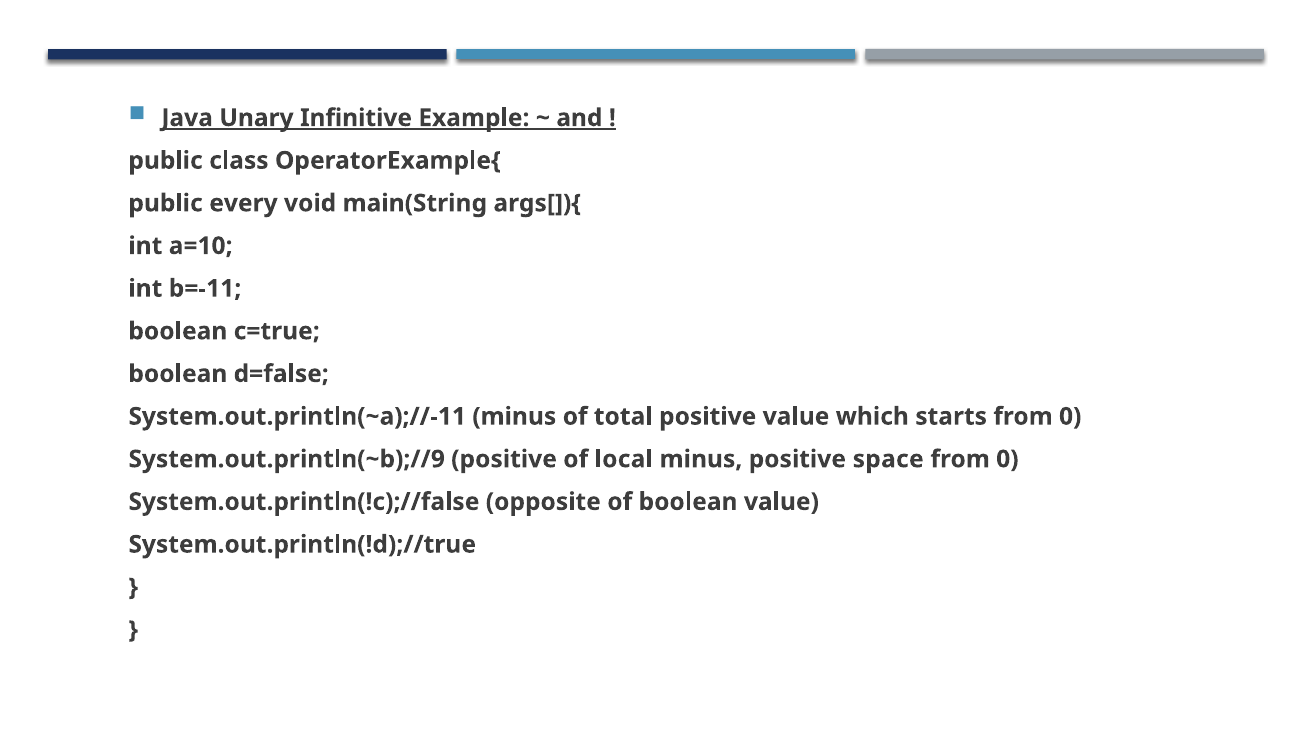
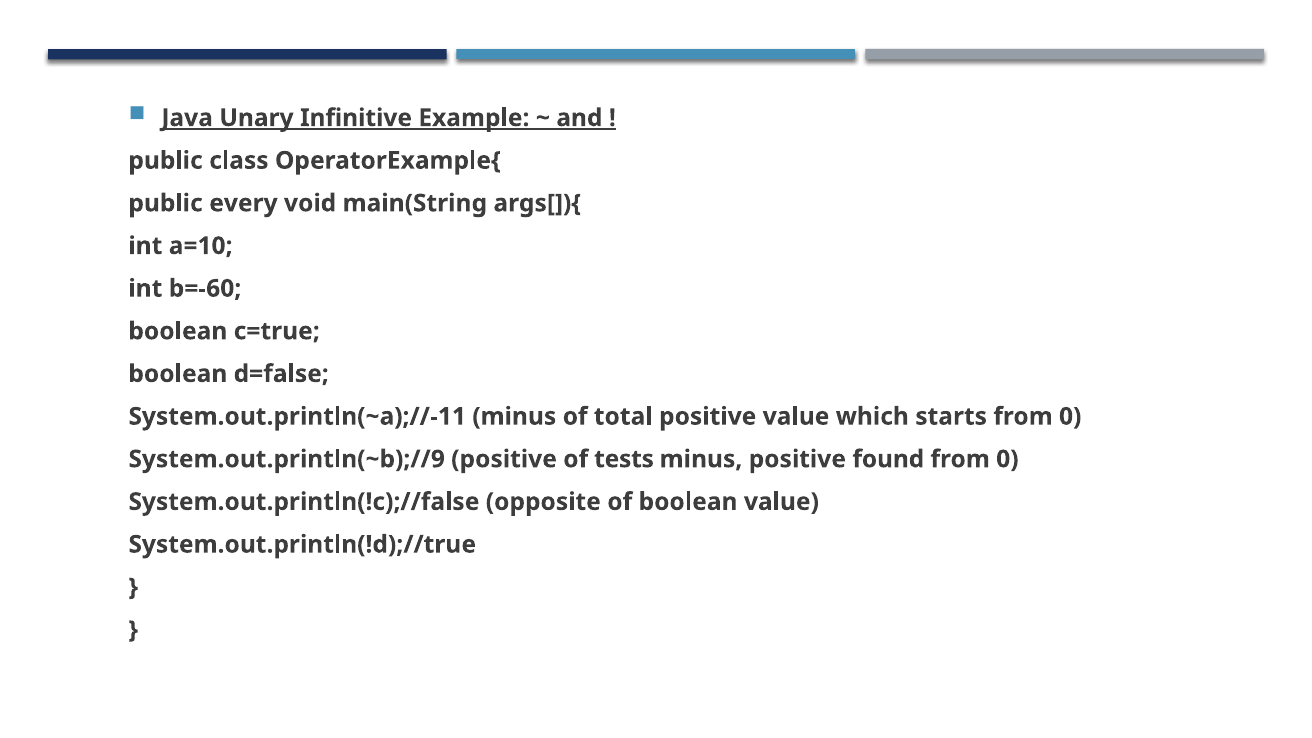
b=-11: b=-11 -> b=-60 (205, 289)
local: local -> tests (624, 459)
space: space -> found (888, 459)
